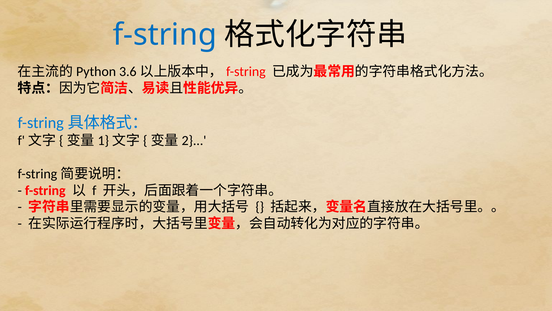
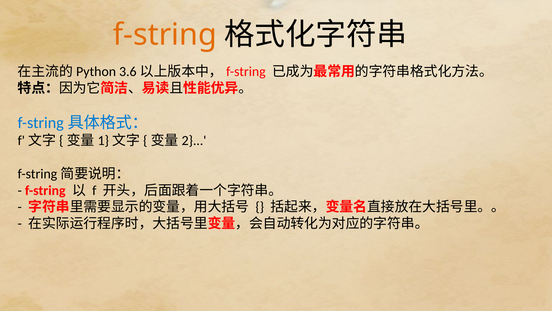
f-string colour: blue -> orange (165, 35)
